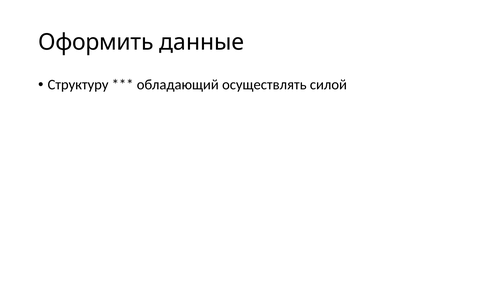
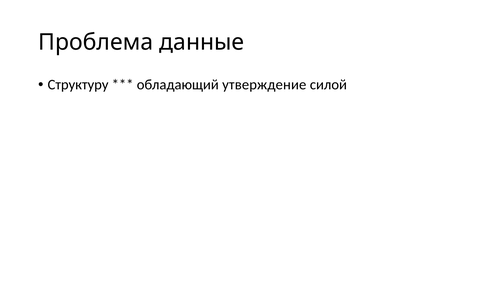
Оформить: Оформить -> Проблема (96, 42)
осуществлять: осуществлять -> утверждение (264, 85)
